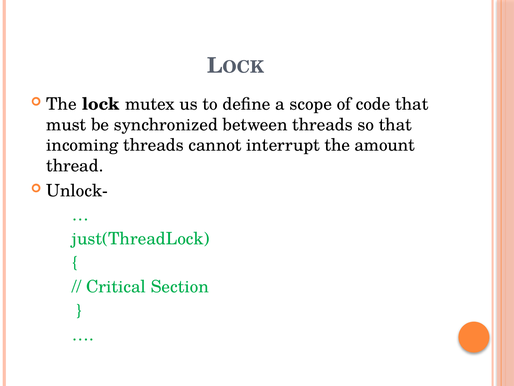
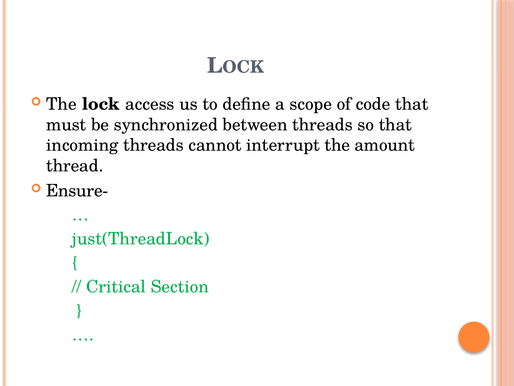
mutex: mutex -> access (150, 104)
Unlock-: Unlock- -> Ensure- (77, 190)
